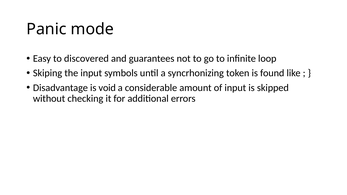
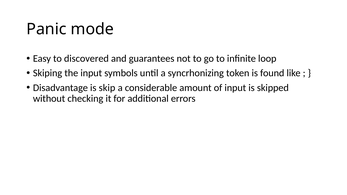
void: void -> skip (107, 88)
